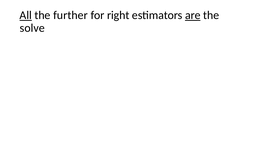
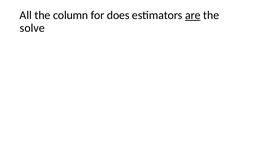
All underline: present -> none (26, 15)
further: further -> column (71, 15)
right: right -> does (118, 15)
